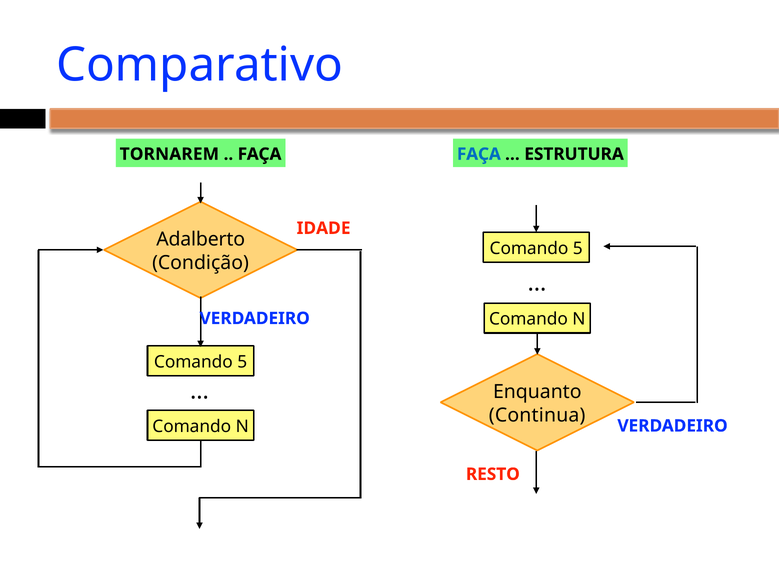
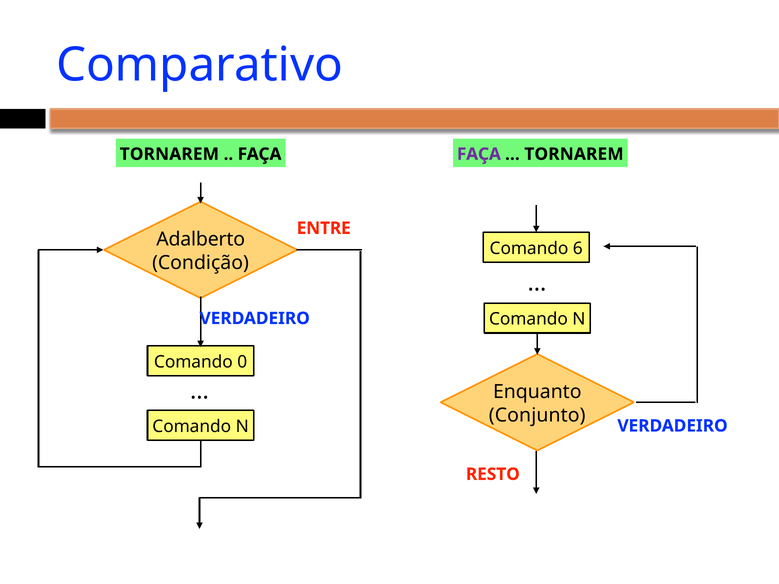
FAÇA colour: blue -> purple (479, 154)
ESTRUTURA: ESTRUTURA -> TORNAREM (574, 154)
IDADE: IDADE -> ENTRE (324, 228)
5: 5 -> 6 (578, 249)
5: 5 -> 0 (242, 362)
Continua: Continua -> Conjunto (537, 415)
